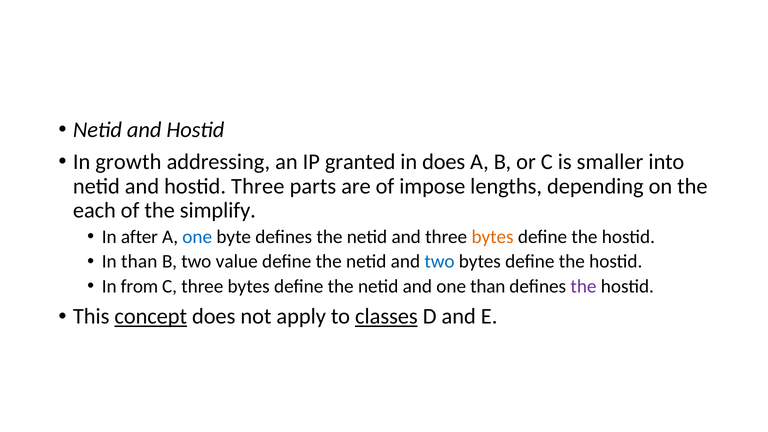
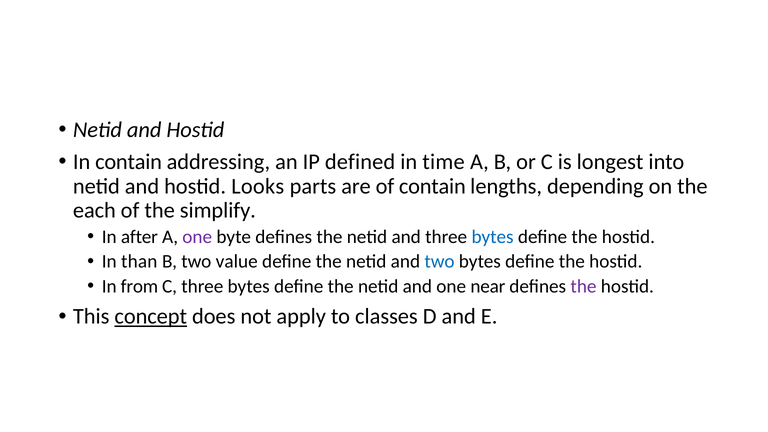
In growth: growth -> contain (129, 162)
granted: granted -> defined (360, 162)
in does: does -> time (444, 162)
smaller: smaller -> longest (610, 162)
hostid Three: Three -> Looks (258, 186)
of impose: impose -> contain (432, 186)
one colour: blue -> purple (197, 237)
bytes colour: orange -> blue (493, 237)
one than: than -> near (488, 286)
classes underline: present -> none (386, 317)
